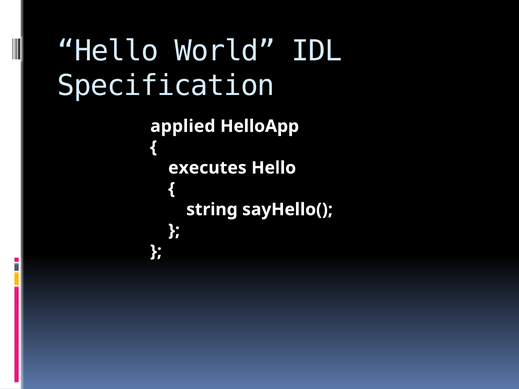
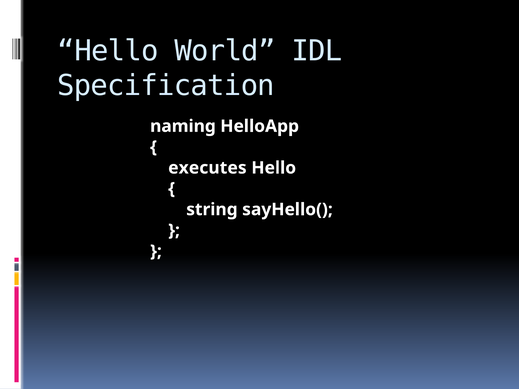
applied: applied -> naming (183, 126)
